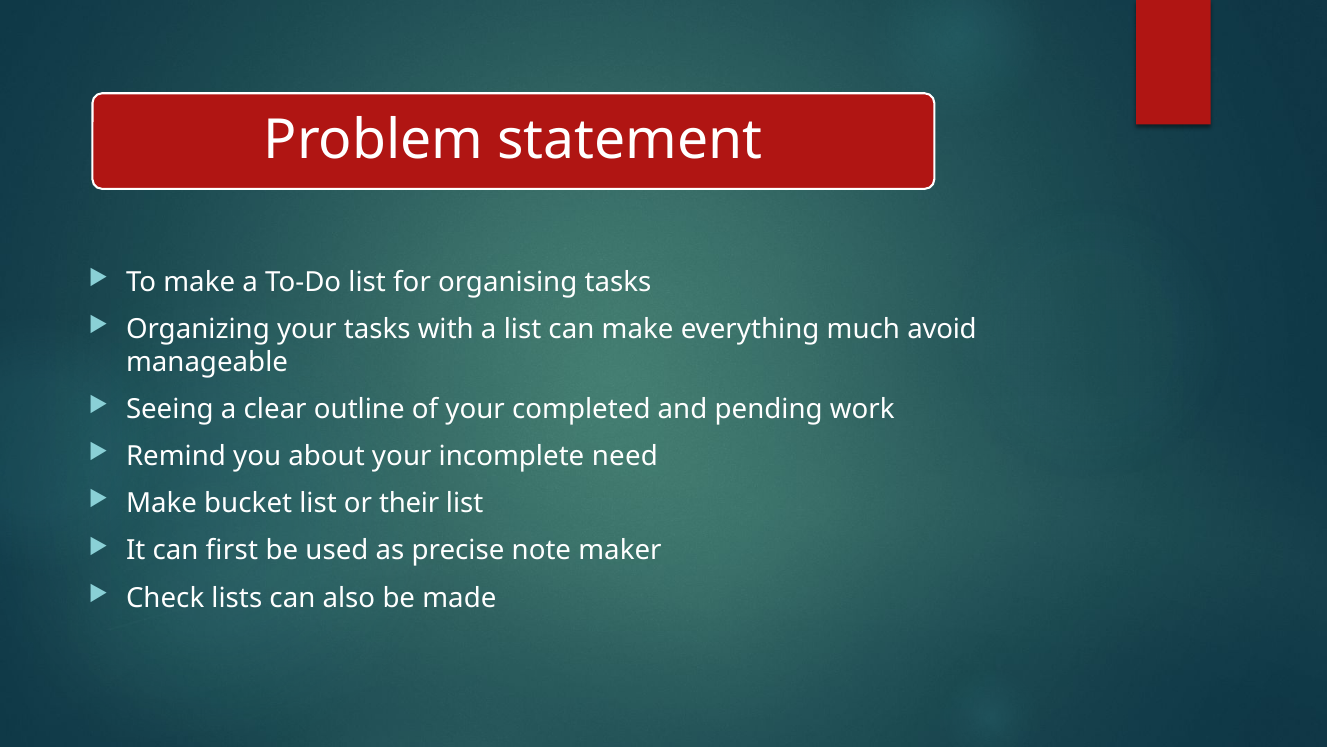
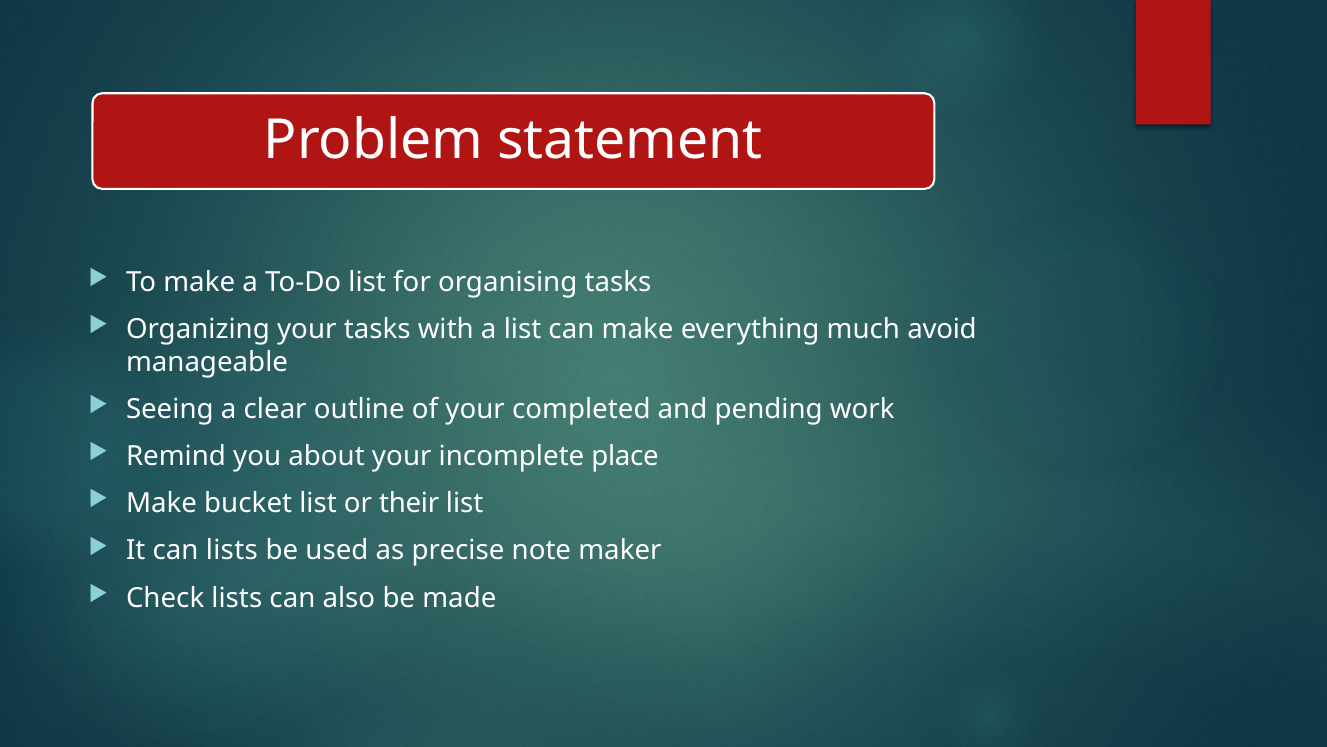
need: need -> place (625, 456)
can first: first -> lists (232, 550)
